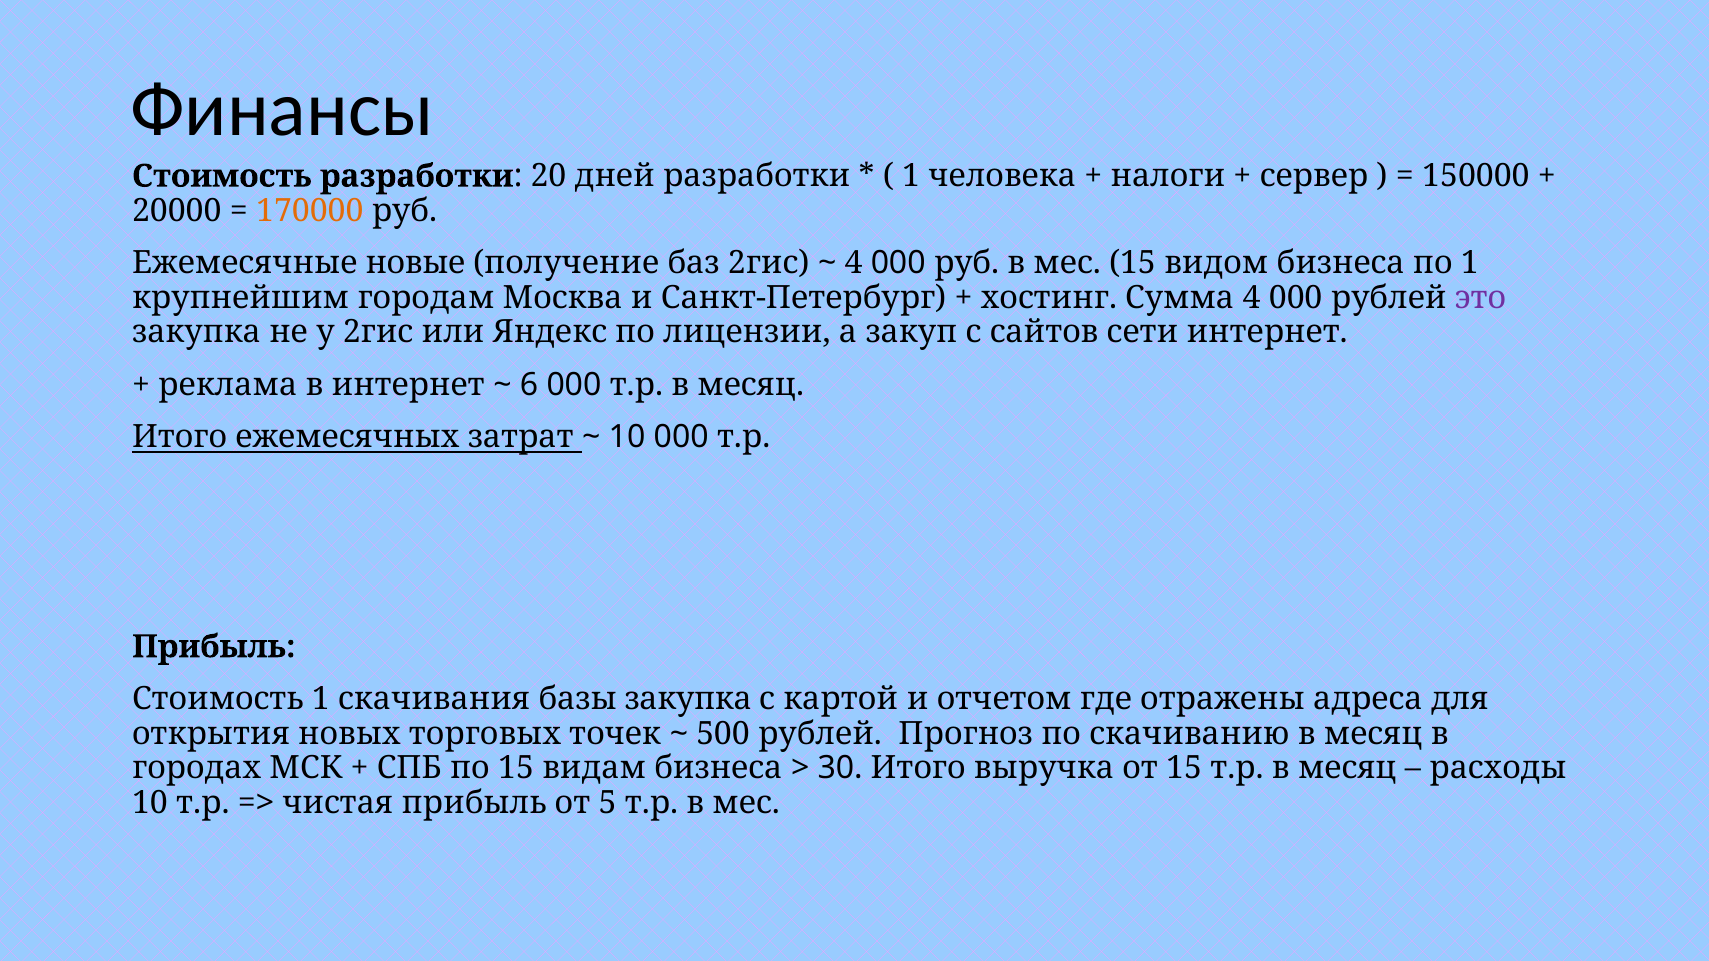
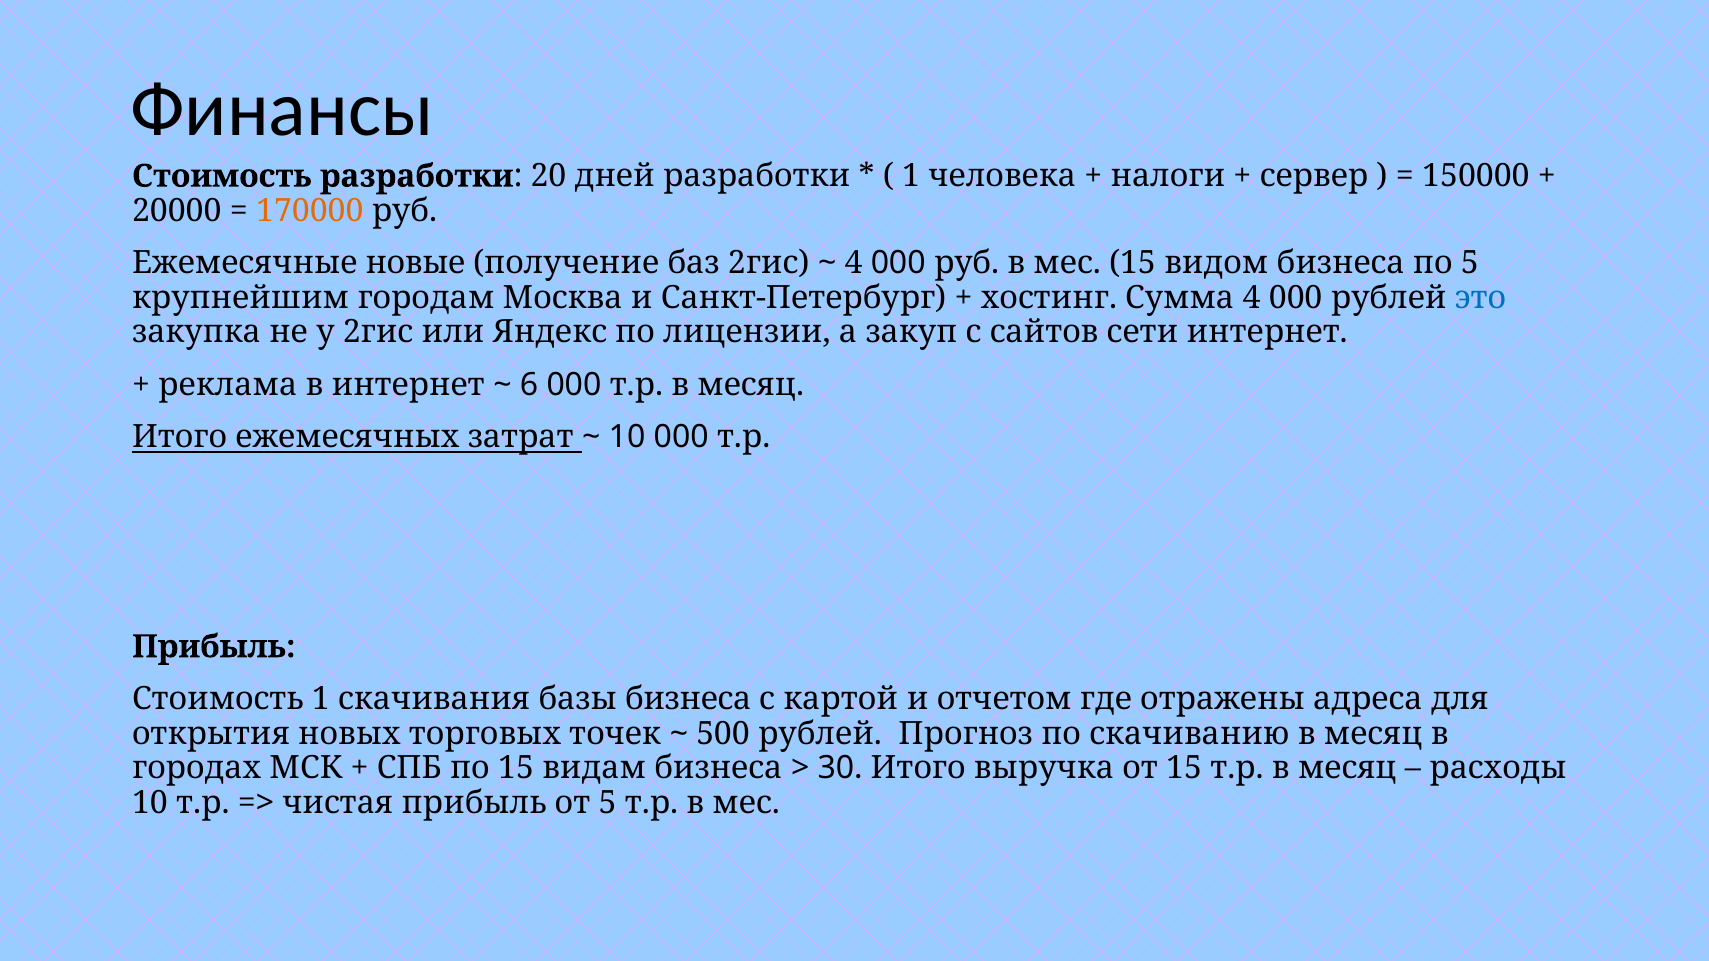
по 1: 1 -> 5 (1470, 263)
это colour: purple -> blue (1481, 298)
базы закупка: закупка -> бизнеса (688, 699)
